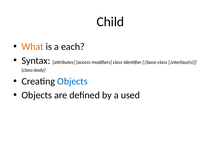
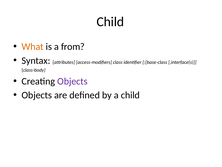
each: each -> from (73, 47)
Objects colour: blue -> purple (72, 81)
a used: used -> child (130, 95)
